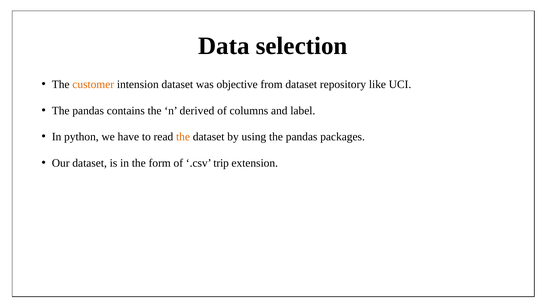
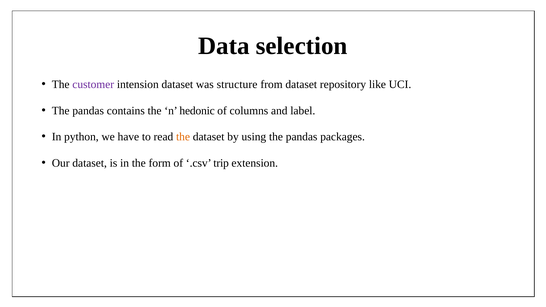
customer colour: orange -> purple (93, 84)
objective: objective -> structure (237, 84)
derived: derived -> hedonic (197, 111)
